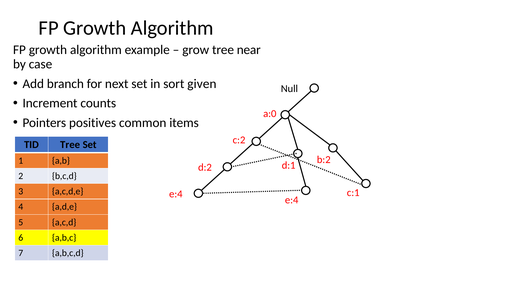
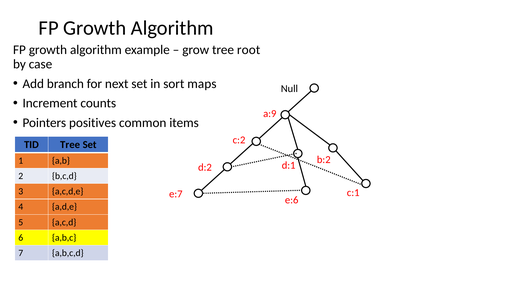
near: near -> root (249, 50)
given: given -> maps (202, 84)
a:0: a:0 -> a:9 (270, 113)
e:4: e:4 -> e:7 (176, 194)
e:4: e:4 -> e:6 (292, 200)
